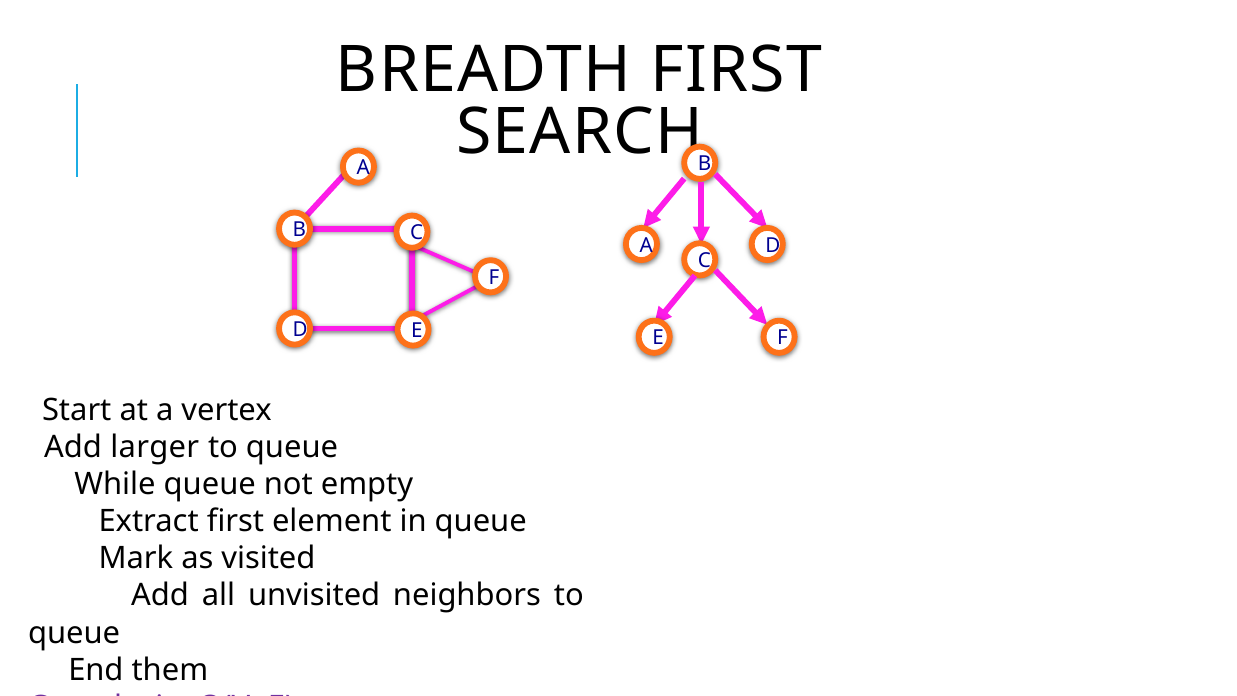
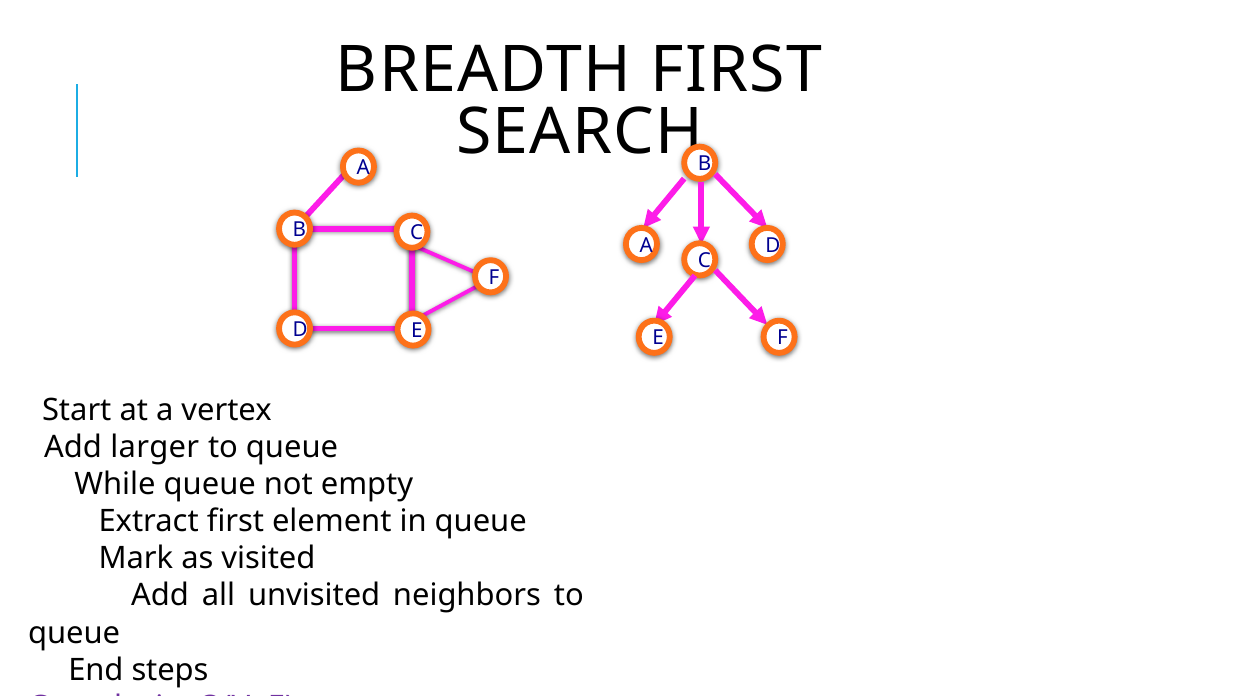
them: them -> steps (170, 670)
